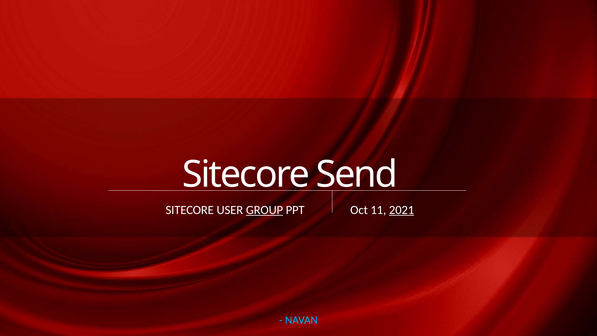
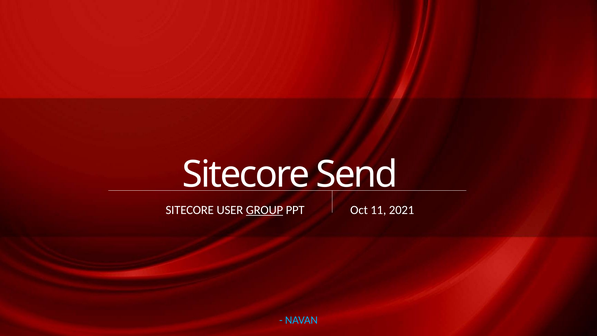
2021 underline: present -> none (402, 210)
